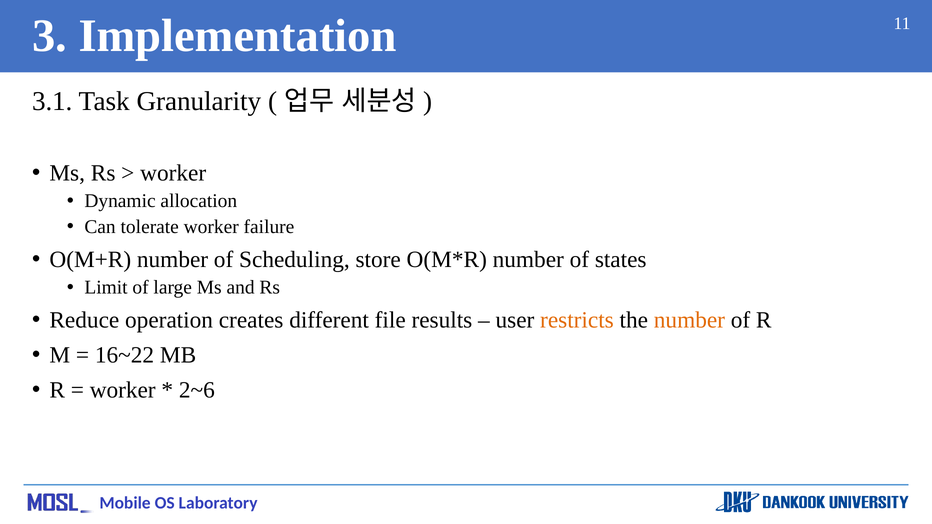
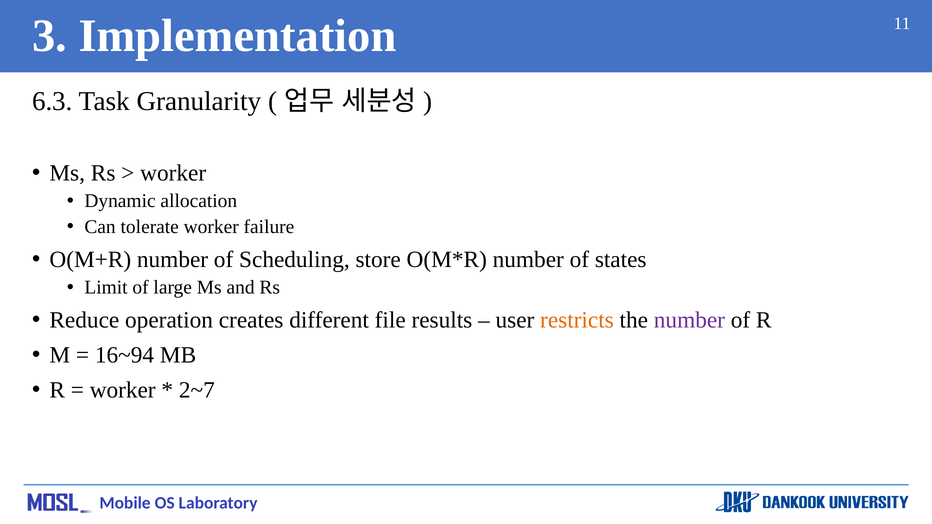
3.1: 3.1 -> 6.3 (52, 101)
number colour: orange -> purple (689, 320)
16~22: 16~22 -> 16~94 (125, 355)
2~6: 2~6 -> 2~7 (197, 390)
